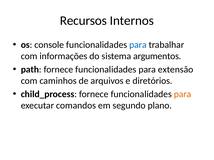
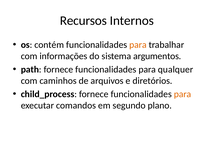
console: console -> contém (49, 45)
para colour: blue -> orange (138, 45)
extensão: extensão -> qualquer (176, 70)
